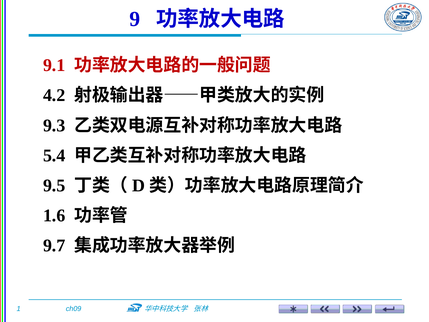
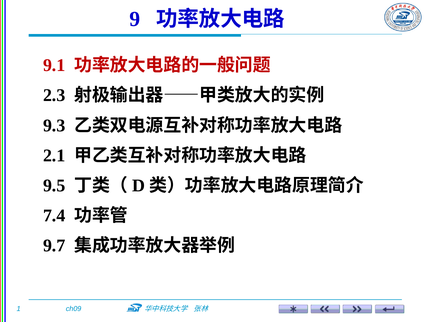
4.2: 4.2 -> 2.3 (54, 95)
5.4: 5.4 -> 2.1 (54, 155)
1.6: 1.6 -> 7.4 (54, 215)
